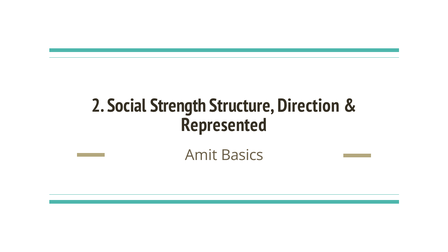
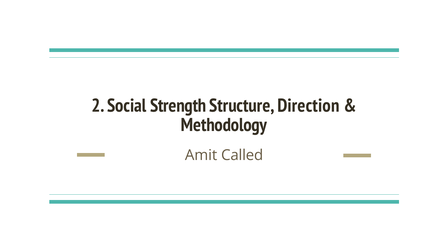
Represented: Represented -> Methodology (224, 125)
Basics: Basics -> Called (242, 155)
